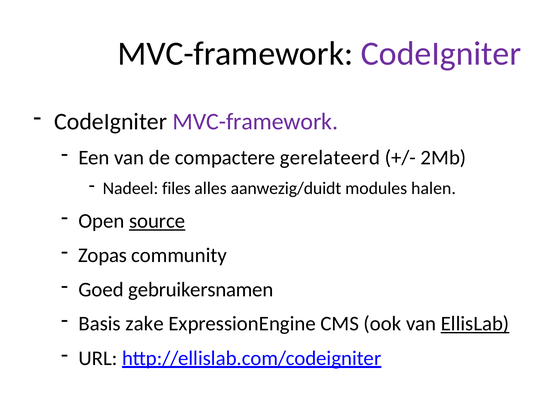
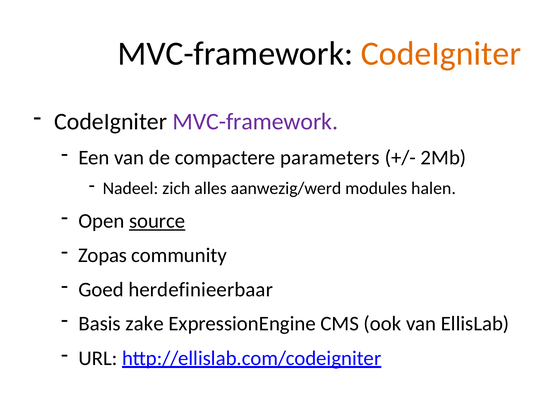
CodeIgniter colour: purple -> orange (441, 54)
gerelateerd: gerelateerd -> parameters (330, 158)
files: files -> zich (176, 188)
aanwezig/duidt: aanwezig/duidt -> aanwezig/werd (286, 188)
gebruikersnamen: gebruikersnamen -> herdefinieerbaar (201, 290)
EllisLab underline: present -> none (475, 324)
